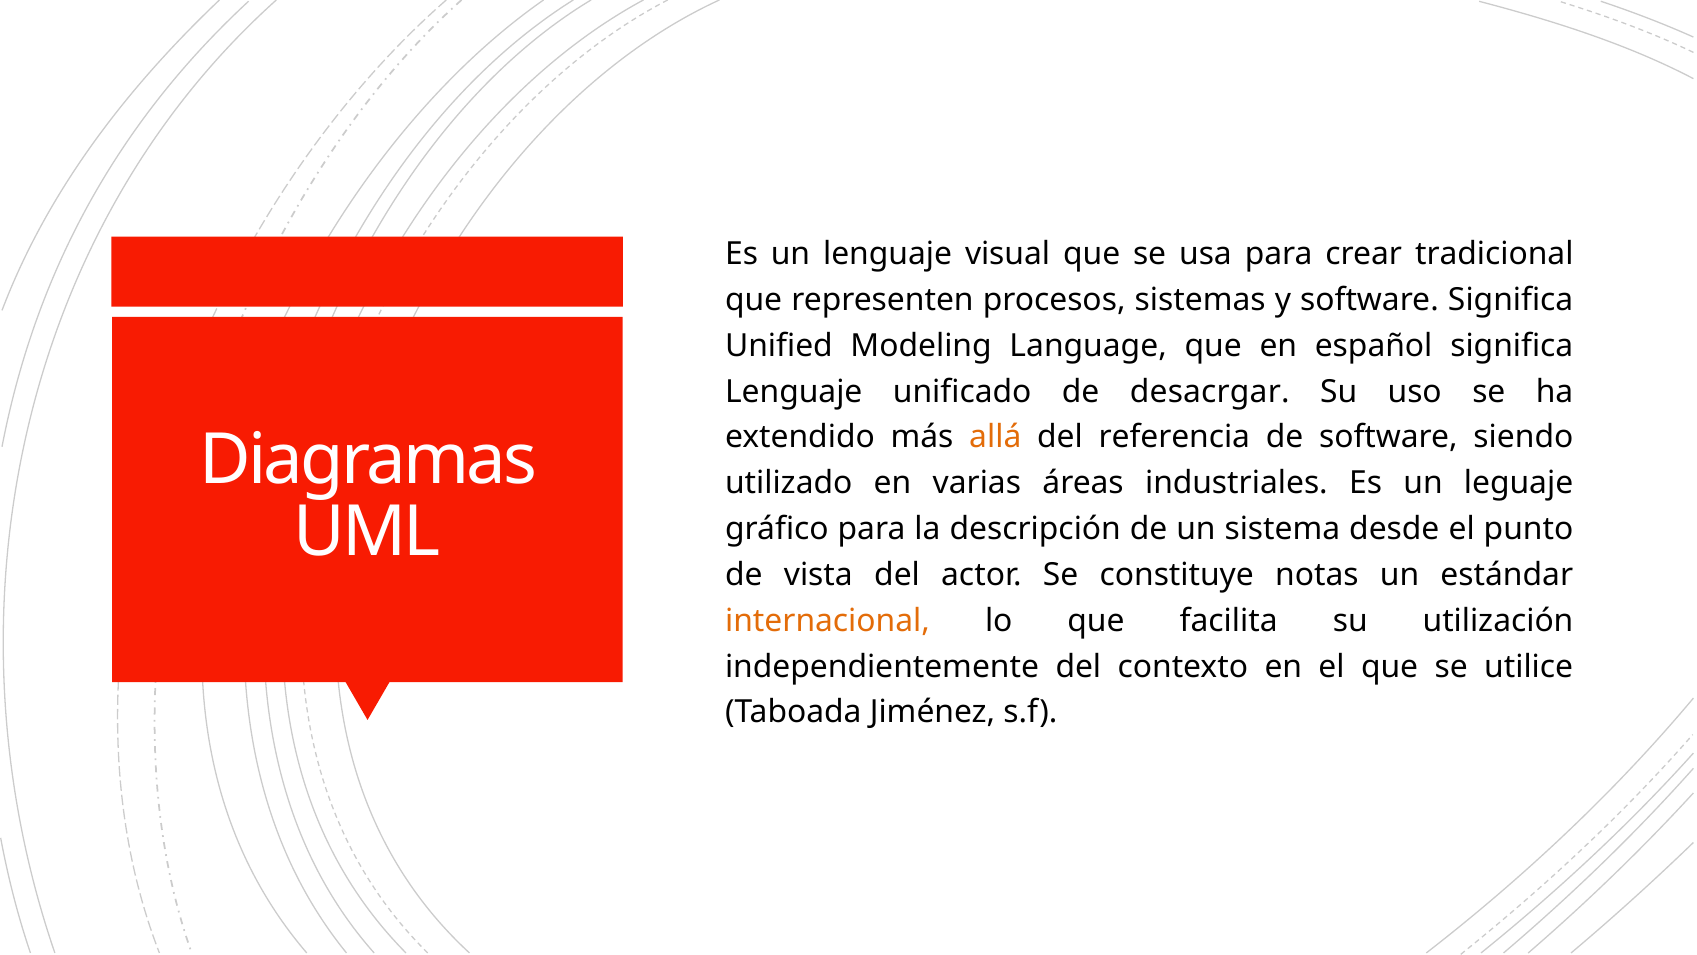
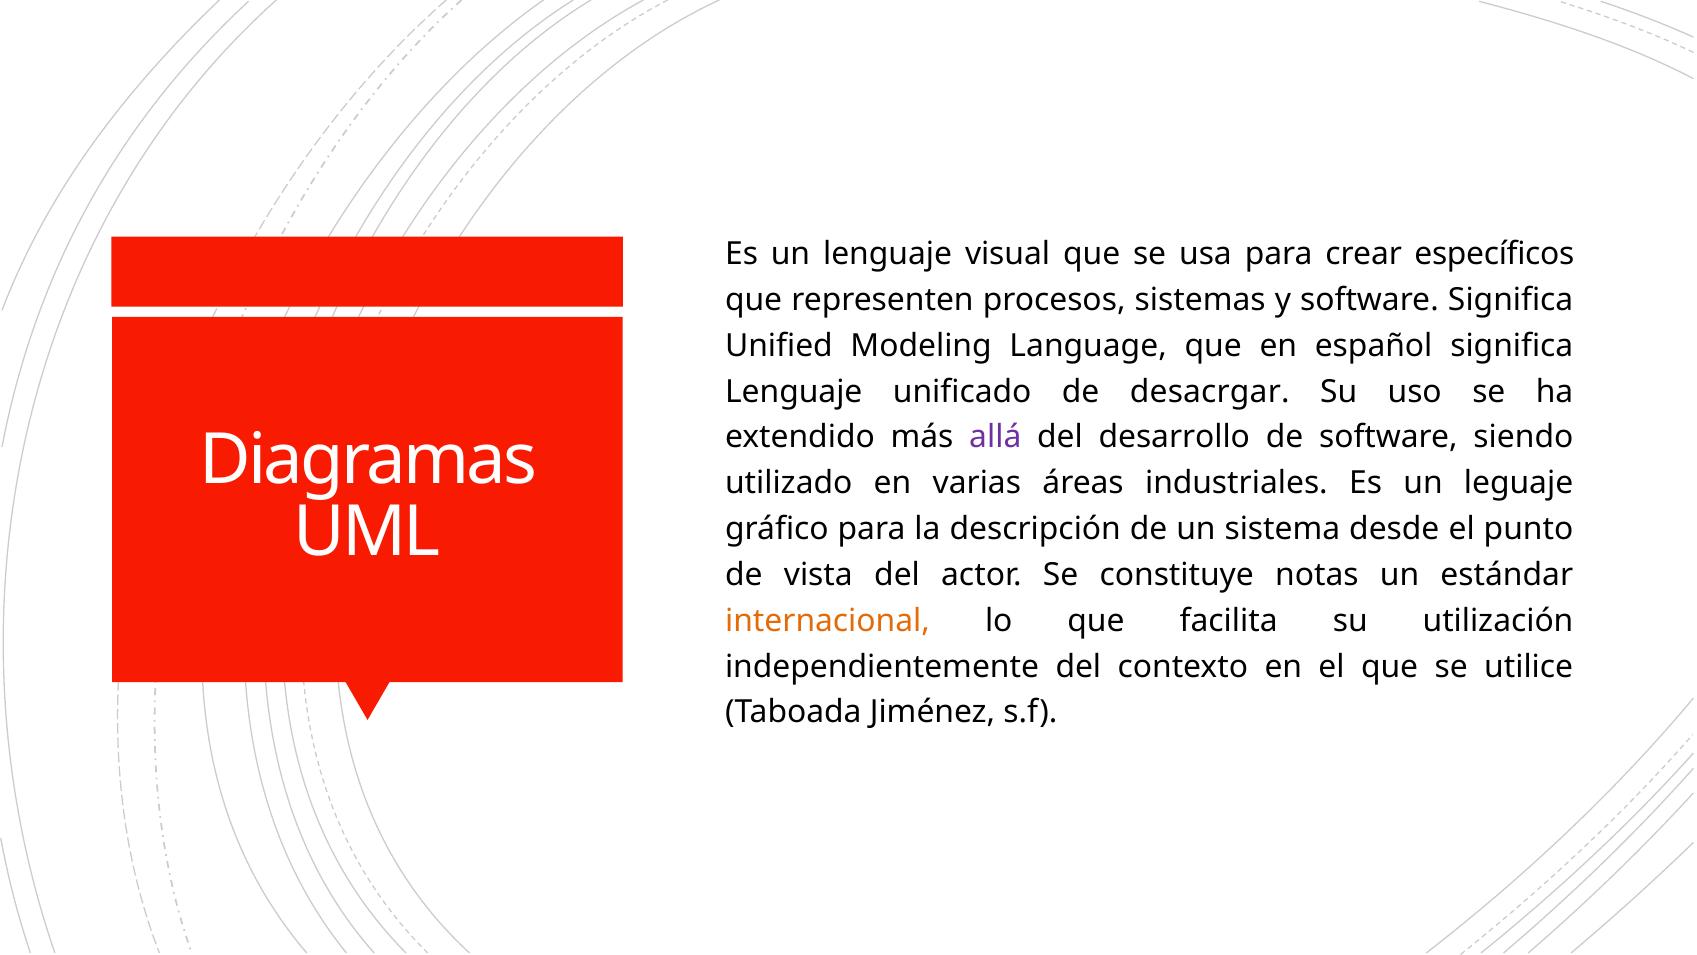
tradicional: tradicional -> específicos (1494, 254)
allá colour: orange -> purple (995, 437)
referencia: referencia -> desarrollo (1174, 437)
